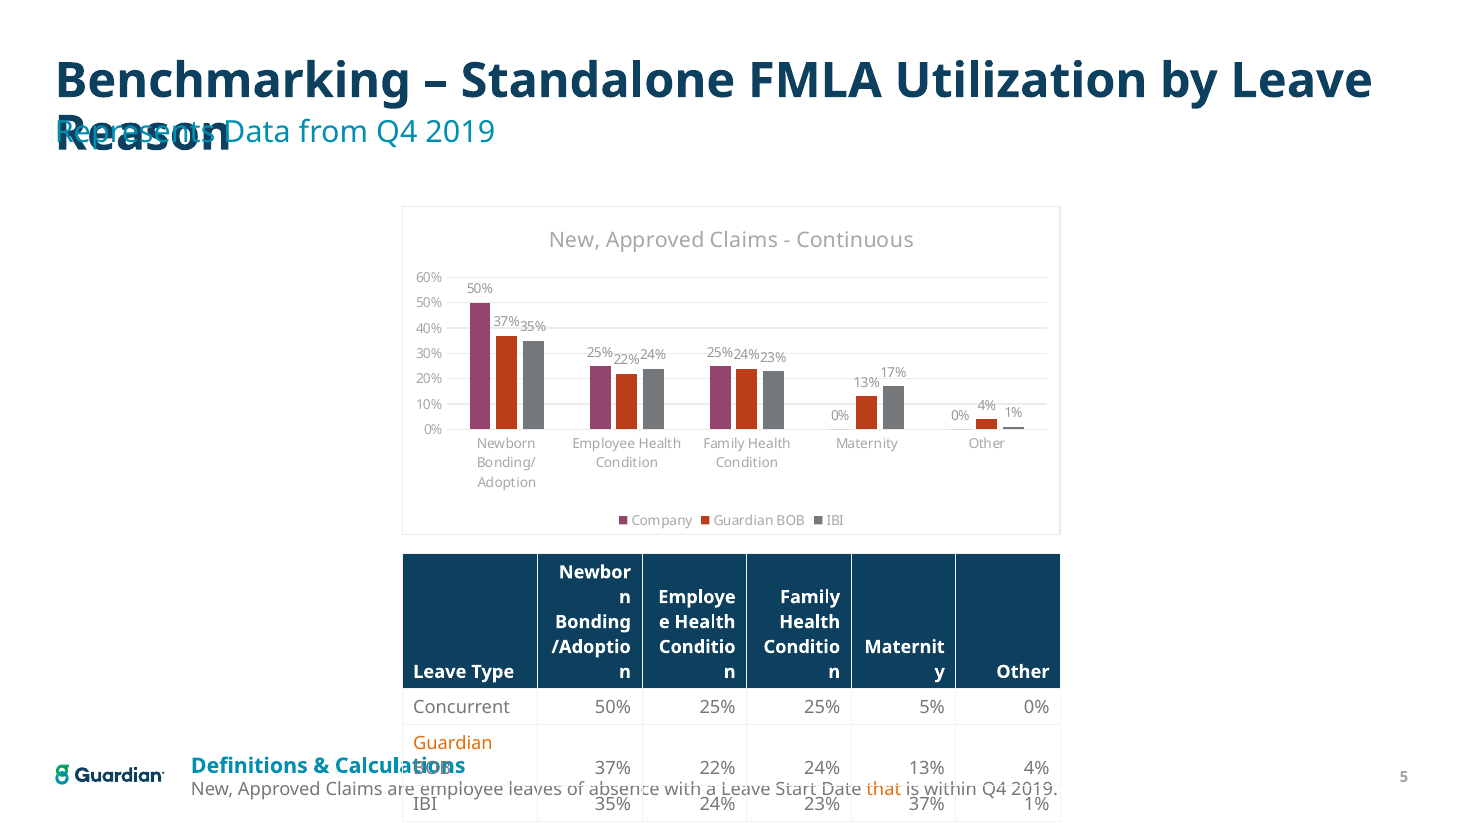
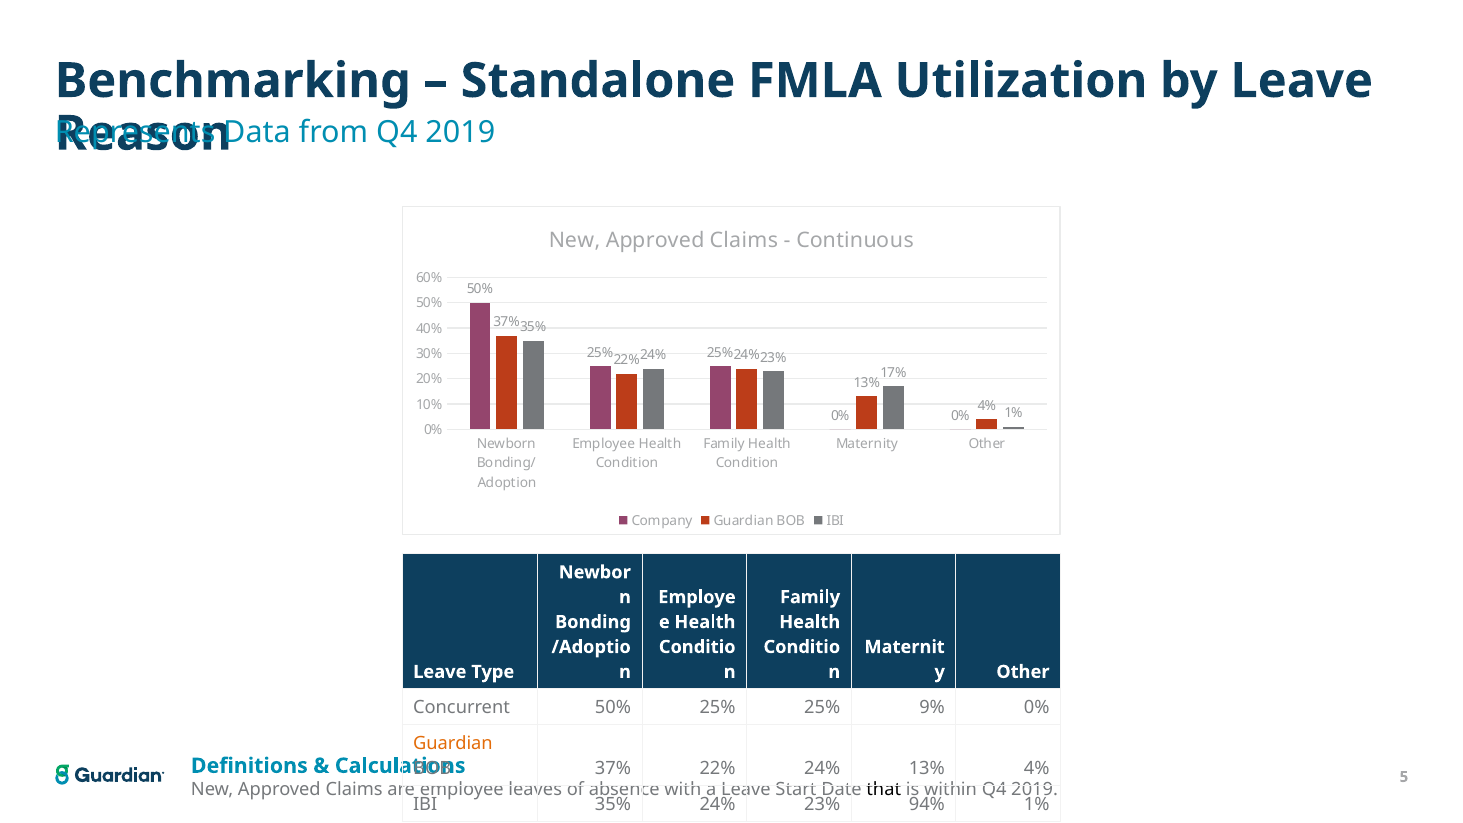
5%: 5% -> 9% (932, 708)
that colour: orange -> black (884, 789)
23% 37%: 37% -> 94% (927, 804)
